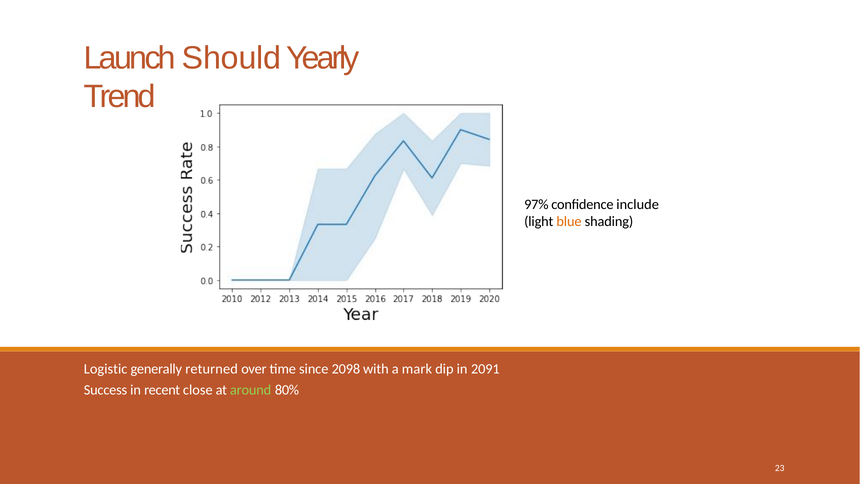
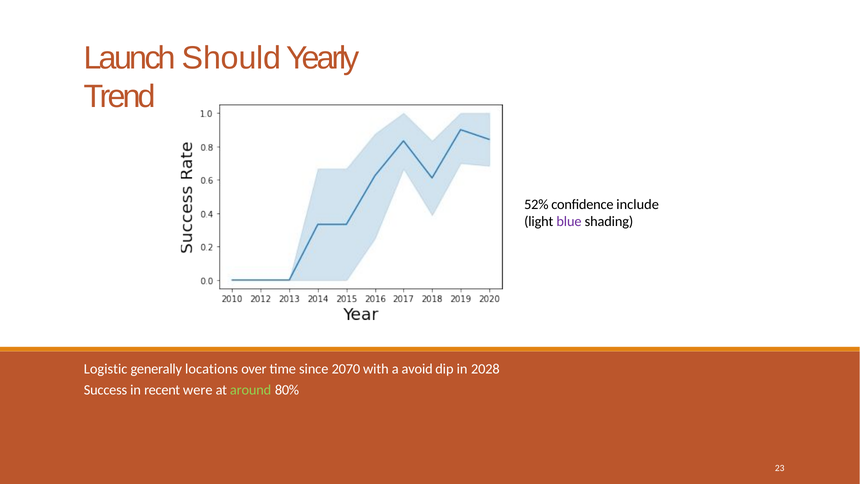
97%: 97% -> 52% (536, 204)
blue colour: orange -> purple (569, 222)
returned: returned -> locations (212, 369)
2098: 2098 -> 2070 (346, 369)
mark: mark -> avoid (417, 369)
2091: 2091 -> 2028 (485, 369)
close: close -> were (198, 390)
